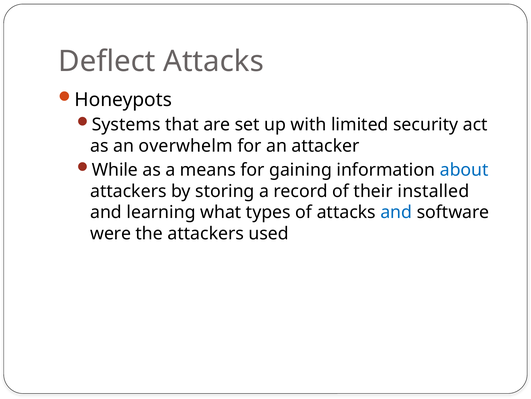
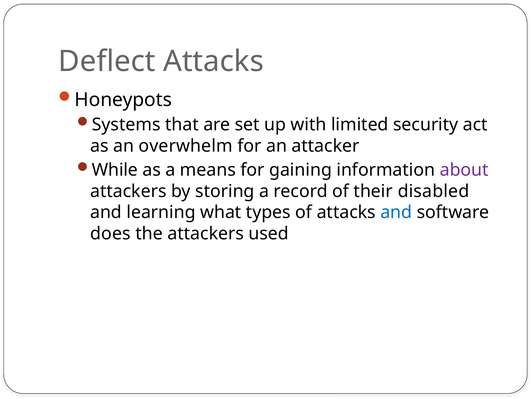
about colour: blue -> purple (464, 170)
installed: installed -> disabled (434, 191)
were: were -> does (110, 233)
